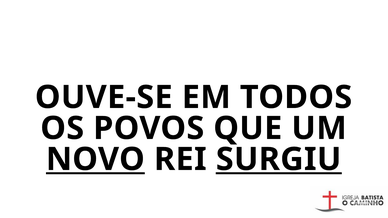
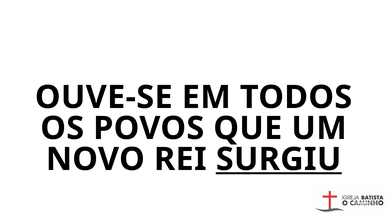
NOVO underline: present -> none (95, 160)
